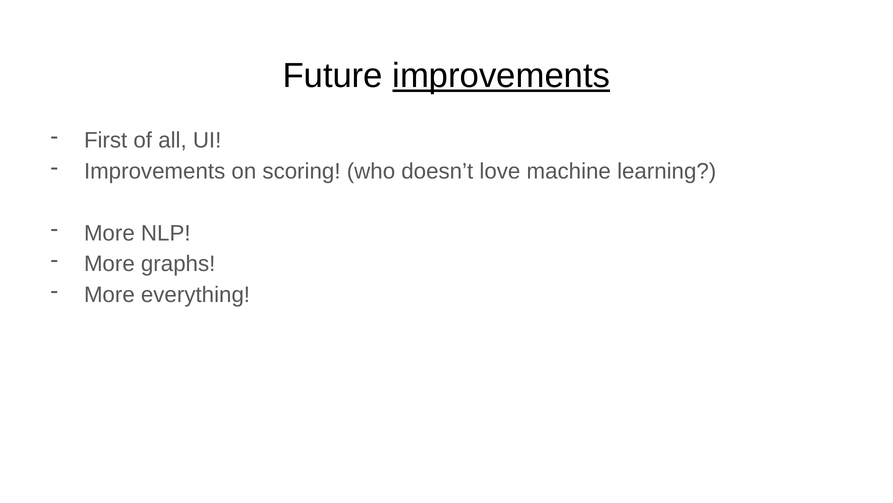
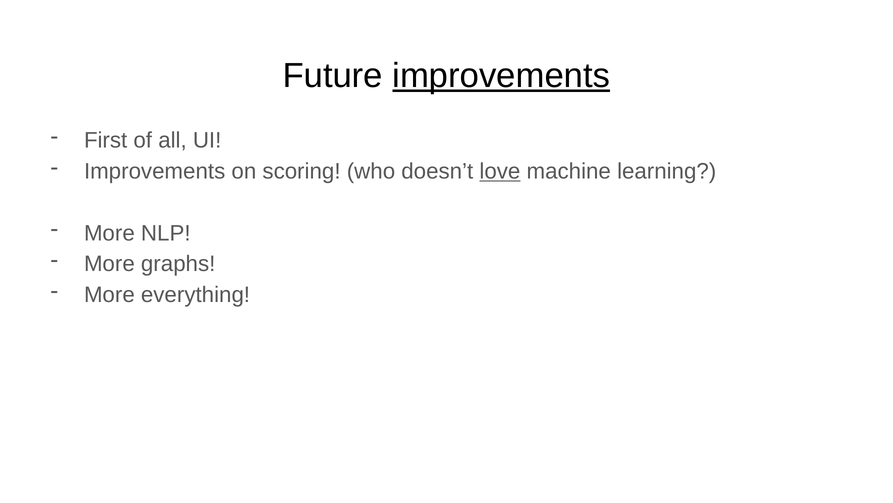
love underline: none -> present (500, 171)
